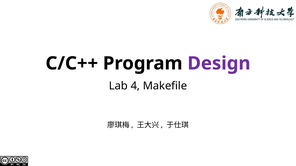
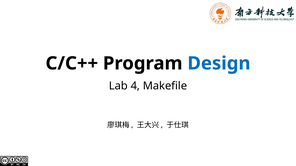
Design colour: purple -> blue (219, 64)
